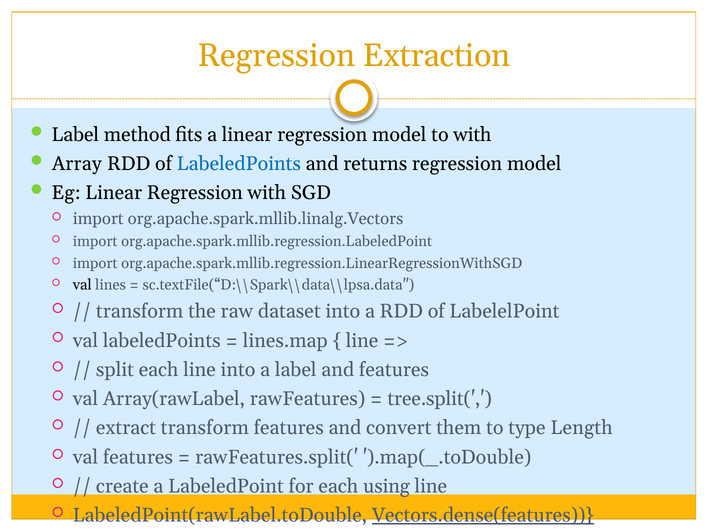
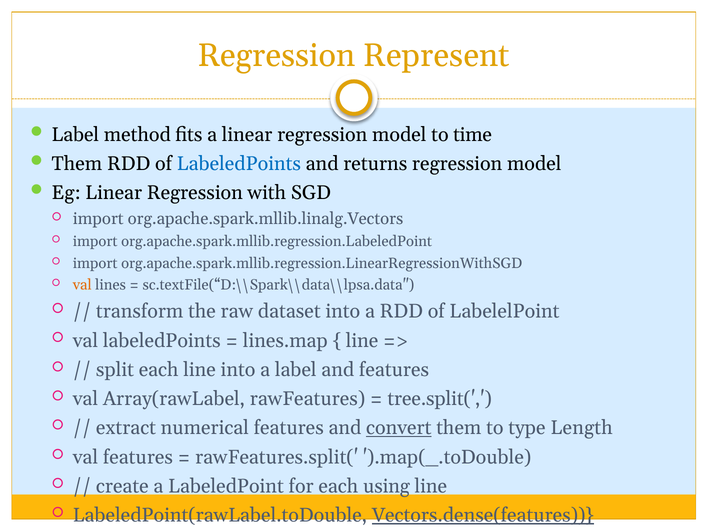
Extraction: Extraction -> Represent (436, 56)
to with: with -> time (473, 135)
Array: Array -> Them (77, 164)
val colour: black -> orange (82, 285)
extract transform: transform -> numerical (205, 428)
convert underline: none -> present (399, 428)
